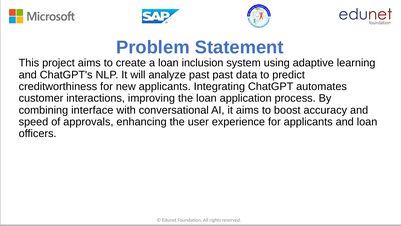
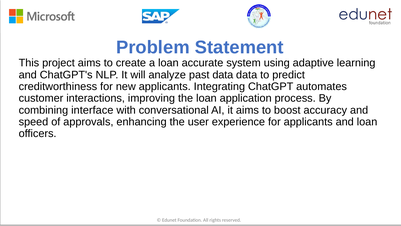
inclusion: inclusion -> accurate (203, 63)
past past: past -> data (223, 75)
